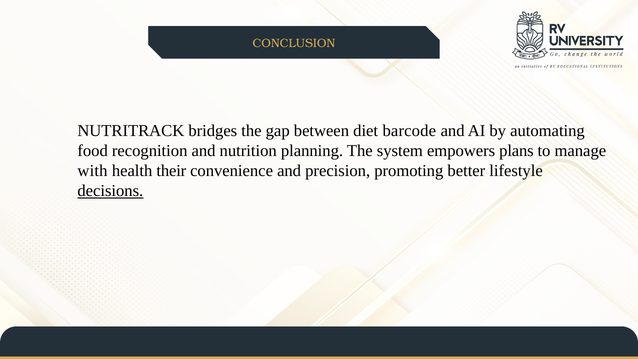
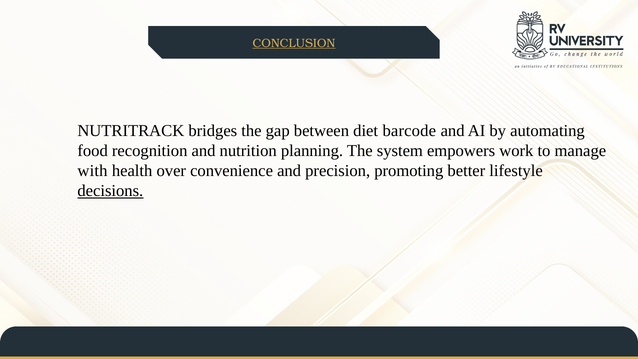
CONCLUSION underline: none -> present (294, 43)
plans: plans -> work (516, 151)
their: their -> over (171, 171)
